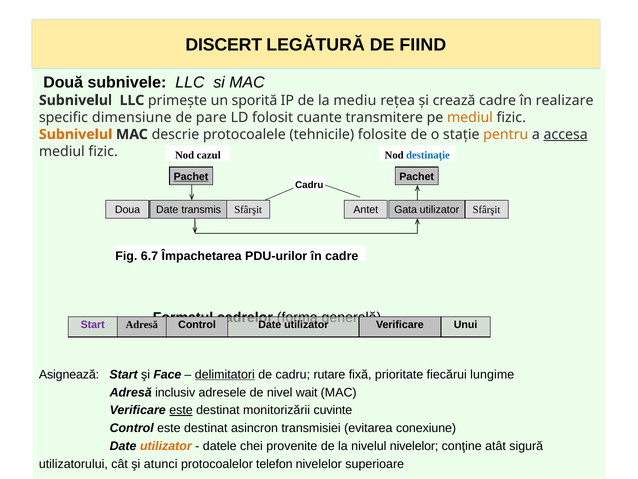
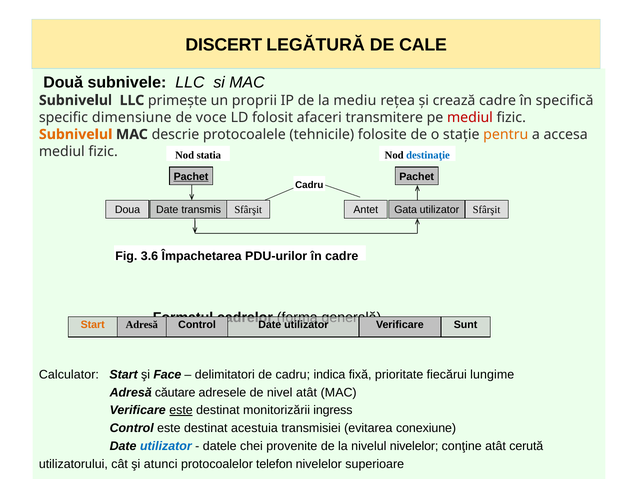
FIIND: FIIND -> CALE (423, 45)
sporită: sporită -> proprii (254, 100)
realizare: realizare -> specifică (565, 100)
pare: pare -> voce (211, 117)
cuante: cuante -> afaceri (319, 117)
mediul colour: orange -> red (470, 117)
accesa underline: present -> none (566, 134)
cazul: cazul -> statia (209, 155)
6.7: 6.7 -> 3.6 (149, 256)
Start colour: purple -> orange (93, 324)
Unui: Unui -> Sunt (466, 324)
Asignează: Asignează -> Calculator (69, 374)
delimitatori underline: present -> none (225, 374)
rutare: rutare -> indica (329, 374)
inclusiv: inclusiv -> căutare (175, 392)
nivel wait: wait -> atât (307, 392)
cuvinte: cuvinte -> ingress (333, 410)
asincron: asincron -> acestuia (254, 428)
utilizator colour: orange -> blue (166, 446)
sigură: sigură -> cerută (526, 446)
